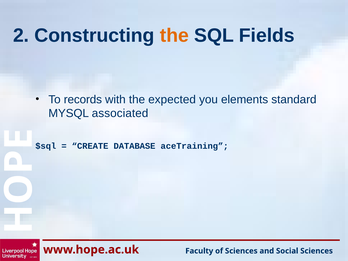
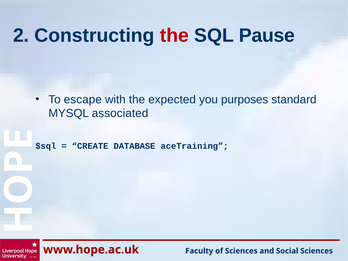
the colour: orange -> red (174, 36)
Fields: Fields -> Pause (267, 36)
records: records -> escape (83, 99)
elements: elements -> purposes (245, 99)
